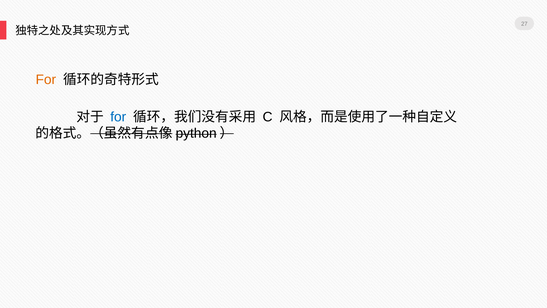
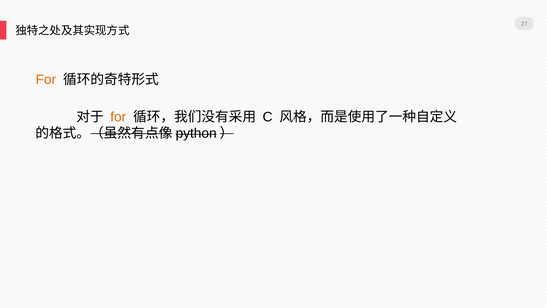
for colour: blue -> orange (118, 117)
